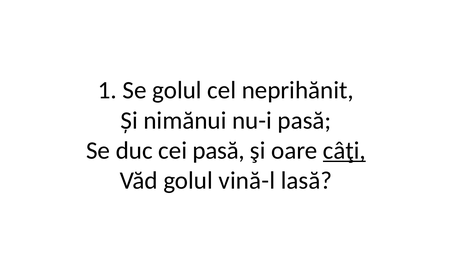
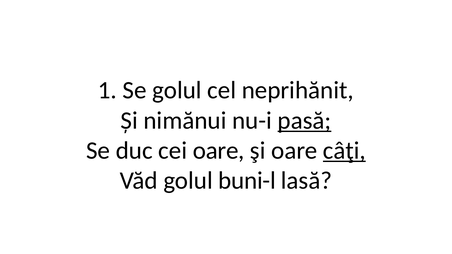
pasă underline: none -> present (304, 121)
cei pasă: pasă -> oare (219, 151)
vină-l: vină-l -> buni-l (247, 181)
